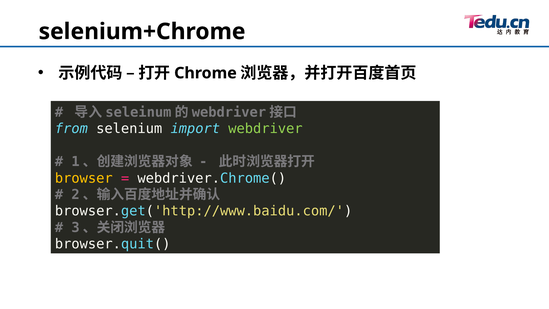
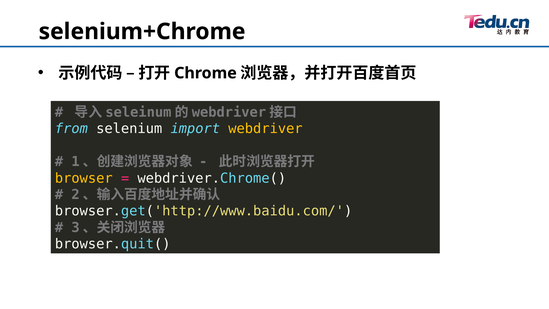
webdriver colour: light green -> yellow (265, 129)
